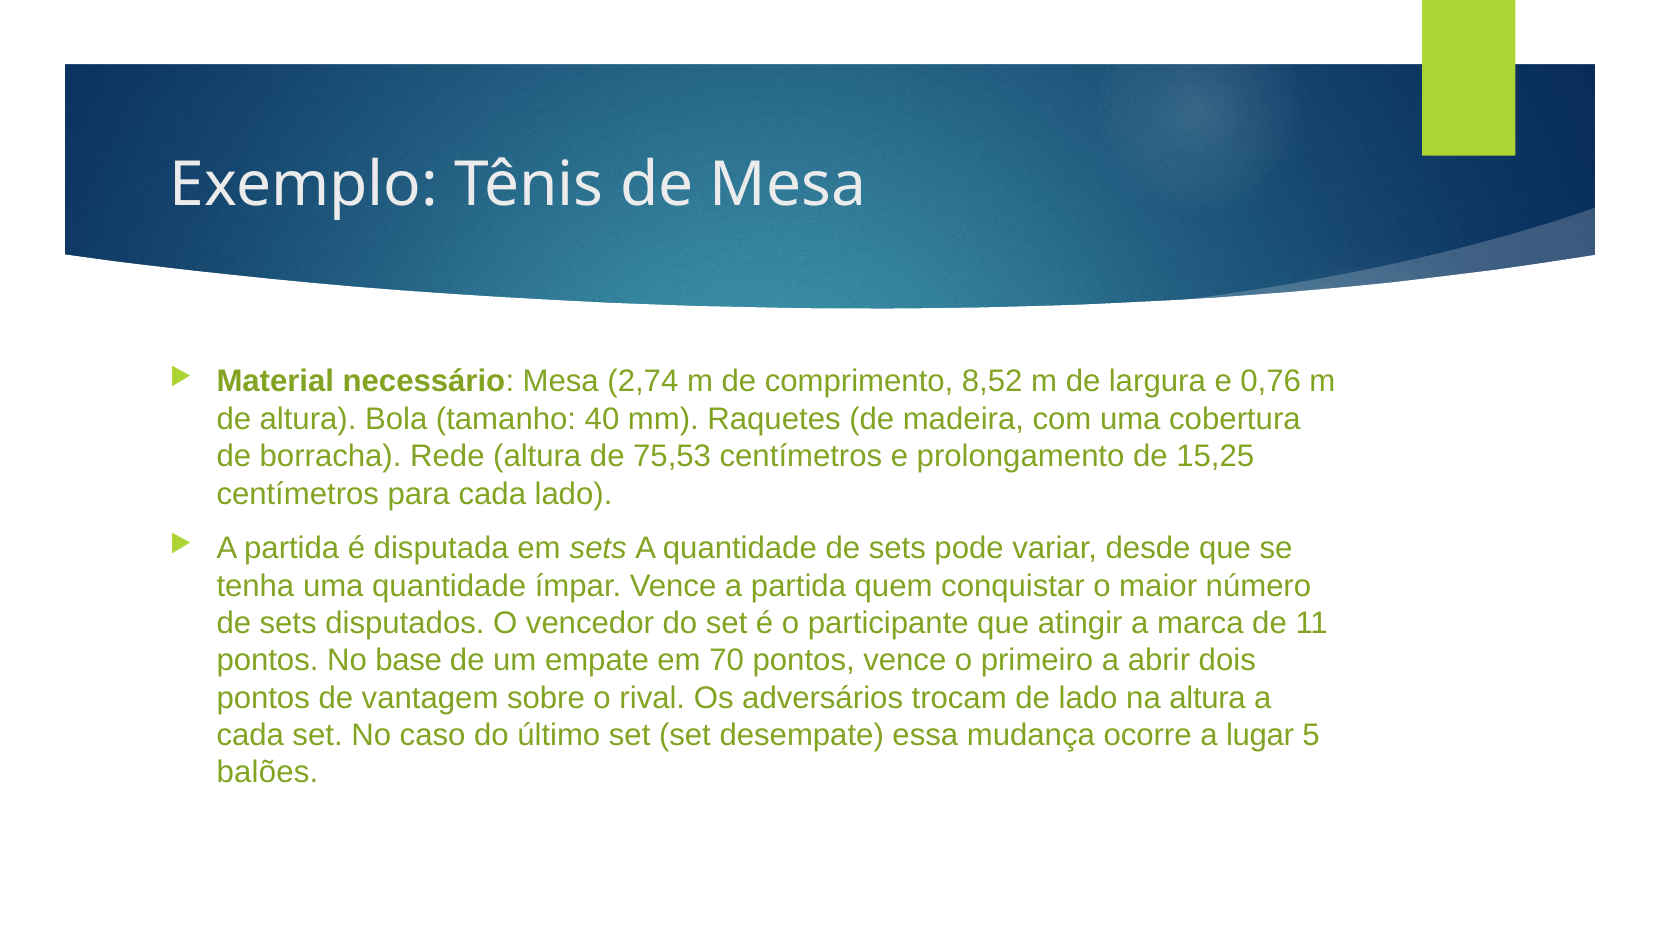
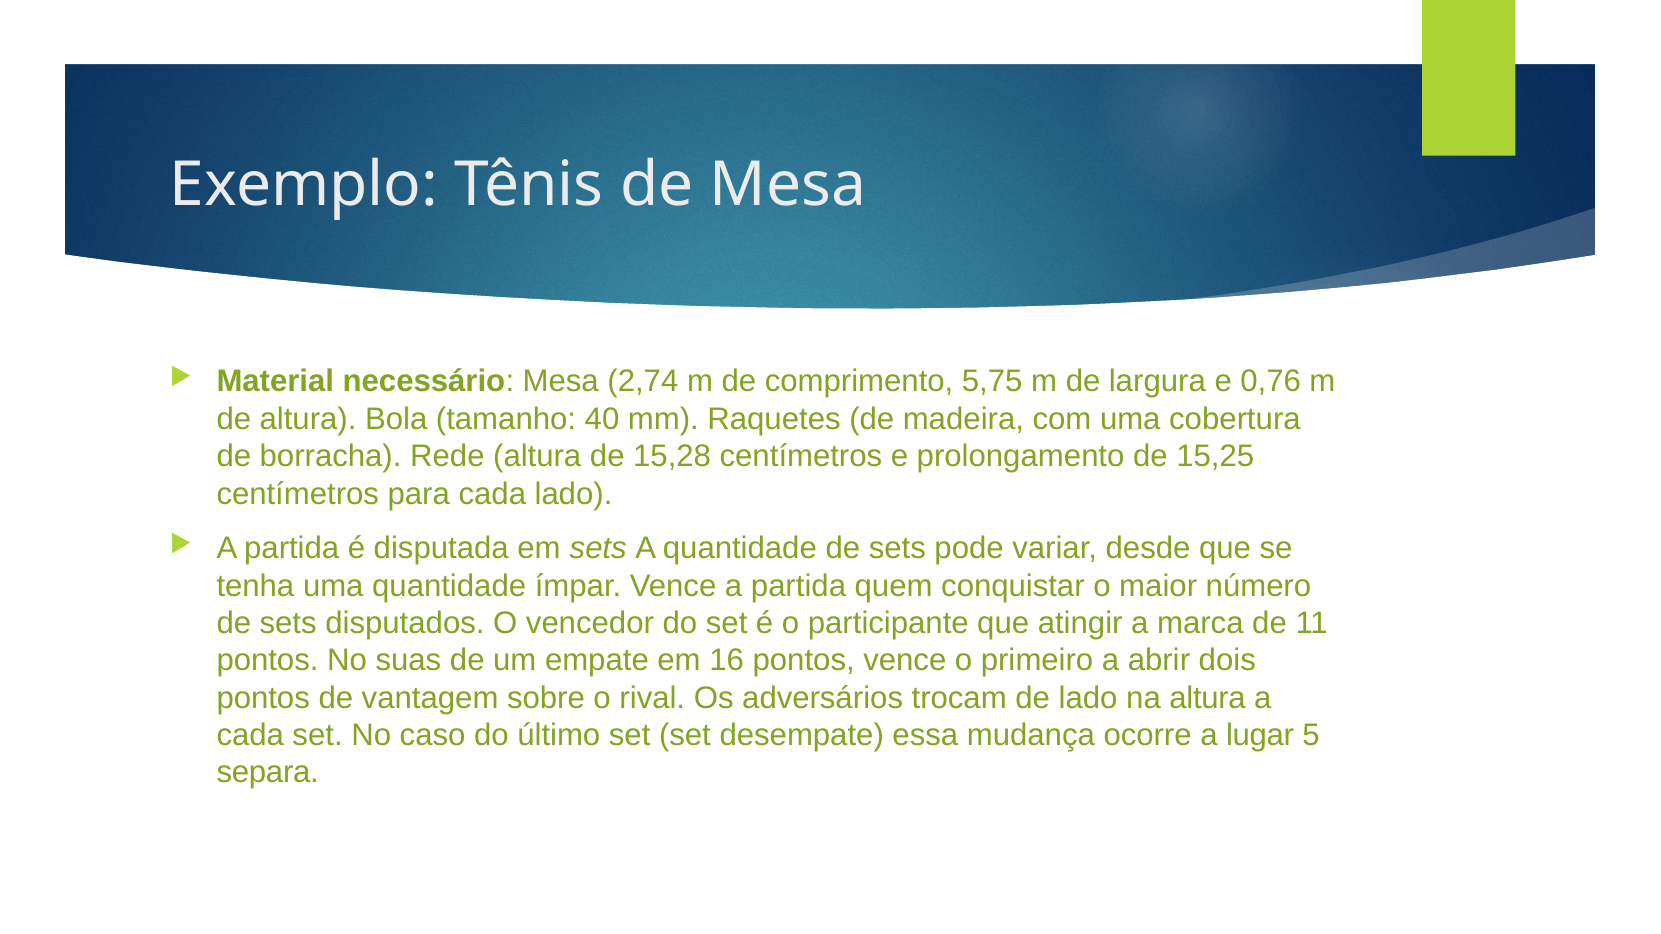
8,52: 8,52 -> 5,75 (992, 382)
75,53: 75,53 -> 15,28 (672, 457)
base: base -> suas (408, 661)
70: 70 -> 16 (727, 661)
balões: balões -> separa (268, 773)
